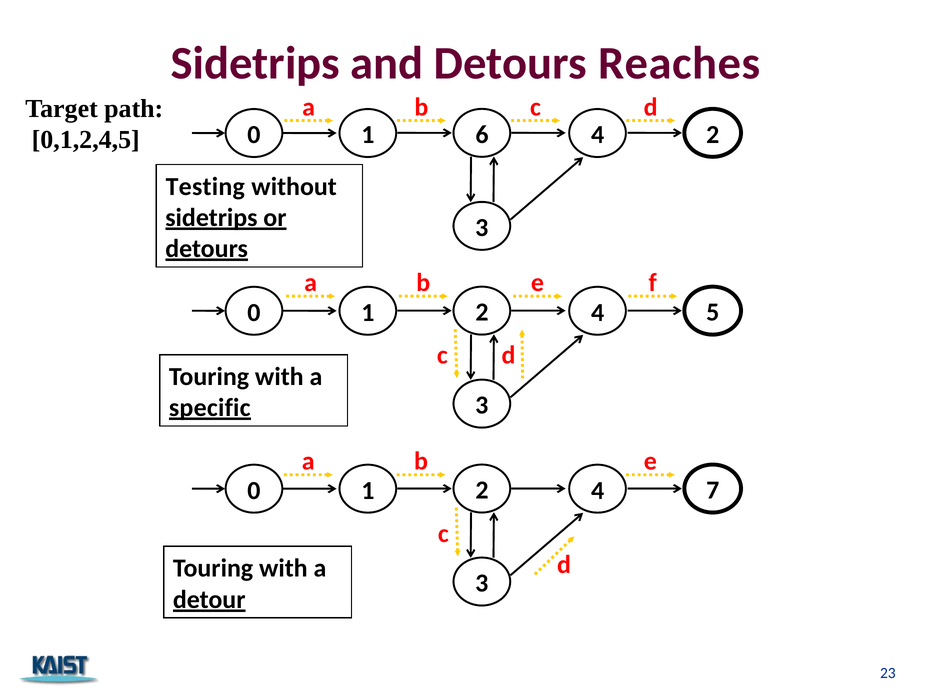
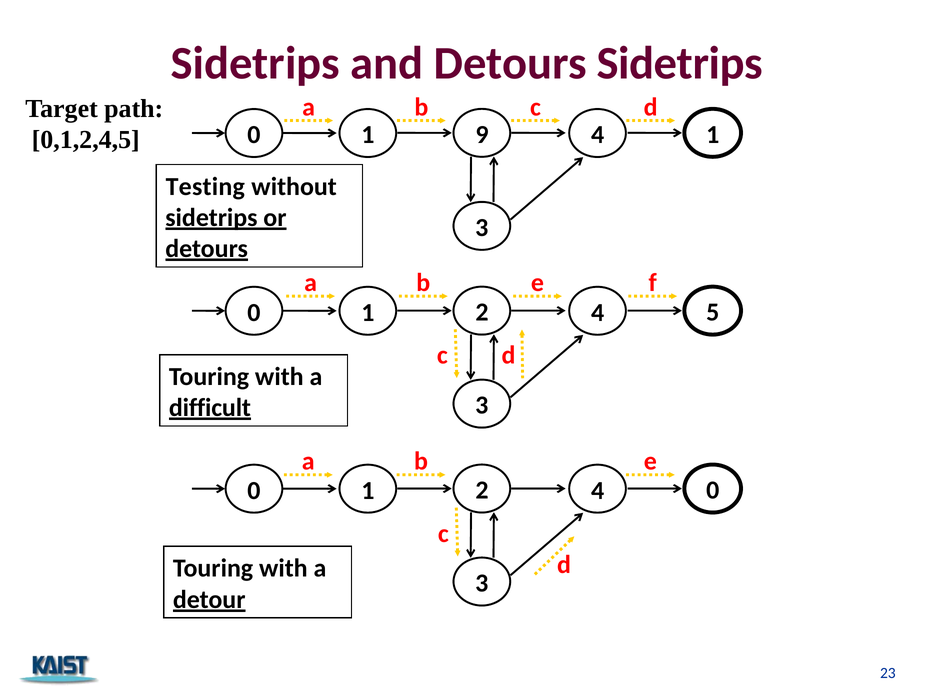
Detours Reaches: Reaches -> Sidetrips (680, 63)
6: 6 -> 9 (482, 135)
1 2: 2 -> 1 (713, 135)
specific: specific -> difficult (210, 408)
1 7: 7 -> 0 (713, 490)
